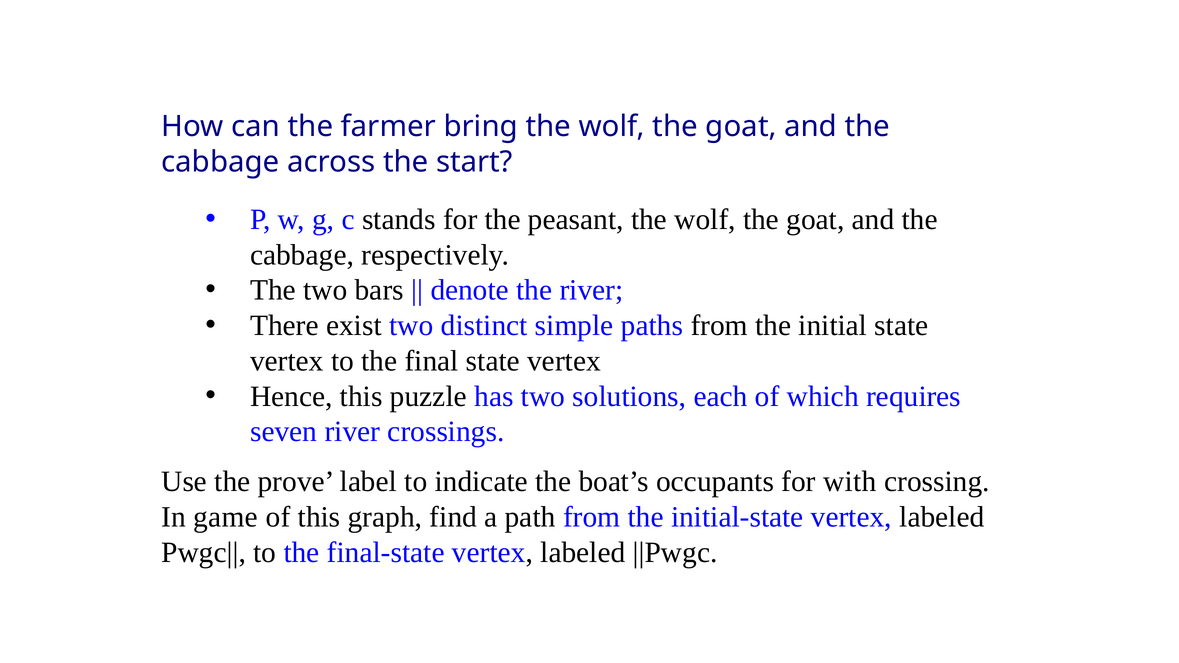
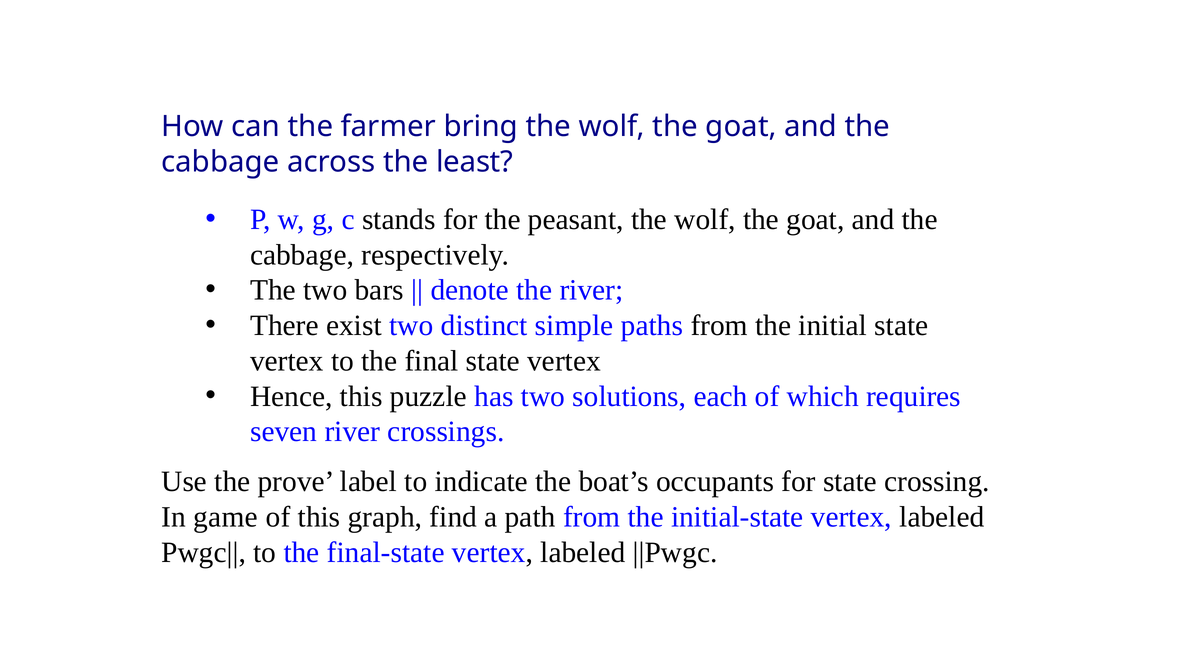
start: start -> least (475, 162)
for with: with -> state (850, 482)
